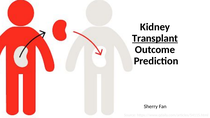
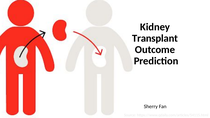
Transplant underline: present -> none (155, 38)
